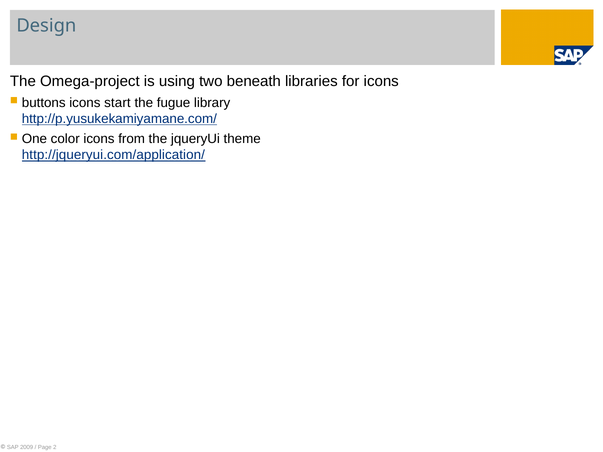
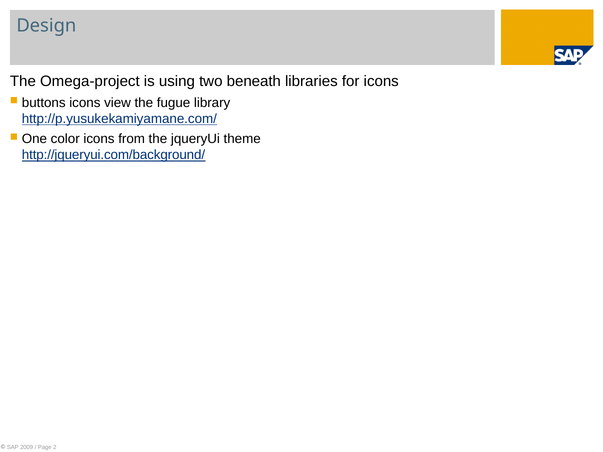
start: start -> view (117, 103)
http://jqueryui.com/application/: http://jqueryui.com/application/ -> http://jqueryui.com/background/ (113, 155)
